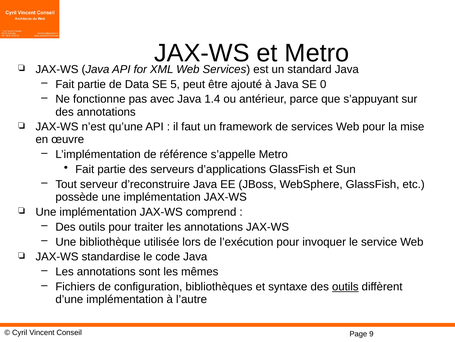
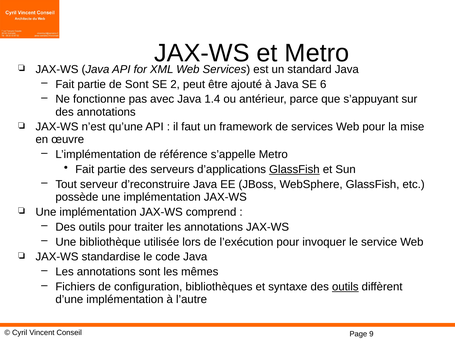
de Data: Data -> Sont (137, 84)
5: 5 -> 2 (175, 84)
0: 0 -> 6 (323, 84)
GlassFish underline: none -> present (294, 169)
